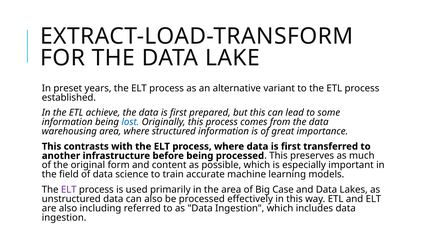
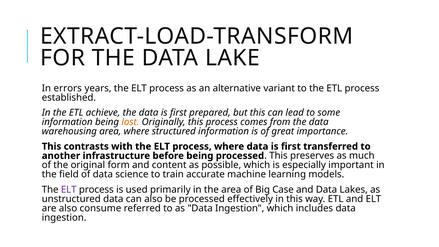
preset: preset -> errors (68, 88)
lost colour: blue -> orange (130, 122)
including: including -> consume (100, 208)
